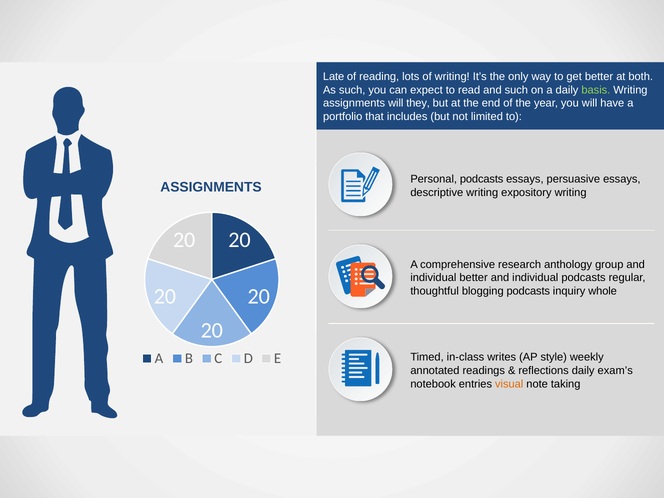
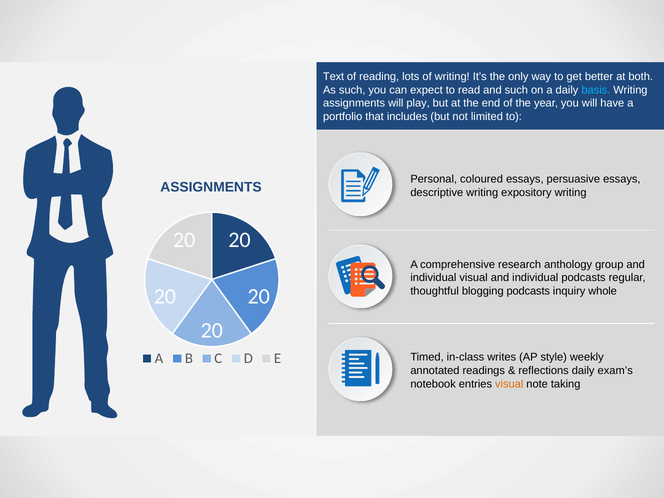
Late: Late -> Text (334, 77)
basis colour: light green -> light blue (596, 90)
they: they -> play (418, 103)
podcasts: podcasts -> coloured (482, 179)
better: better -> visual (474, 278)
